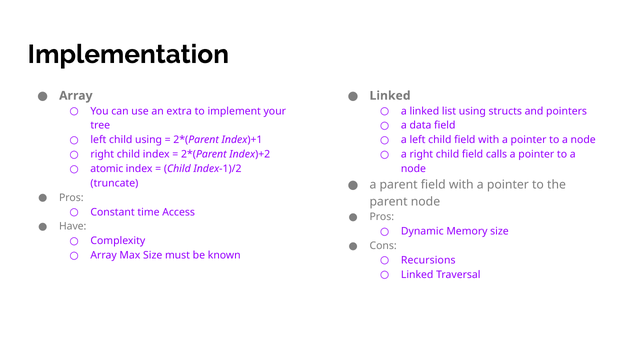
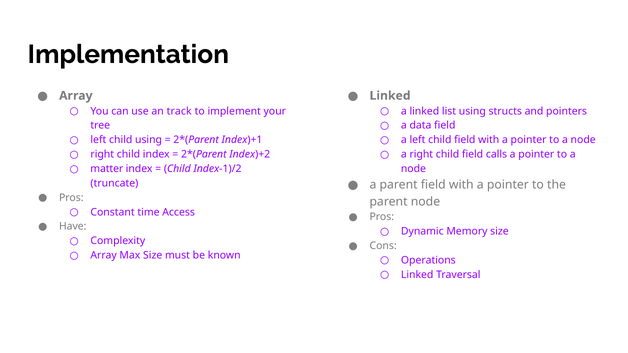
extra: extra -> track (179, 111)
atomic: atomic -> matter (107, 169)
Recursions: Recursions -> Operations (428, 260)
